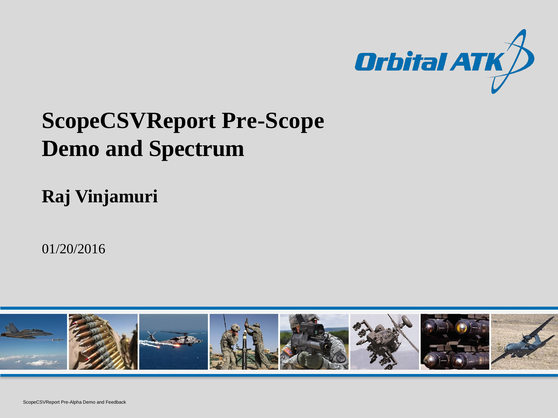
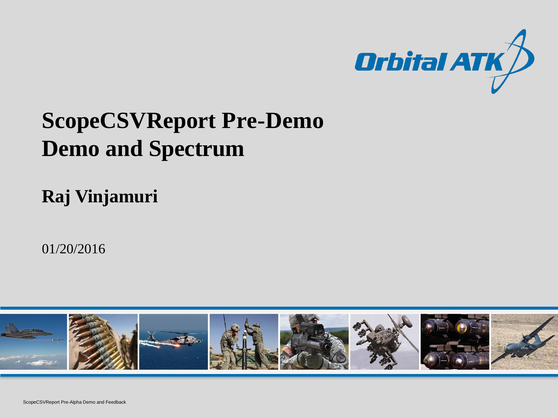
Pre-Scope: Pre-Scope -> Pre-Demo (273, 121)
